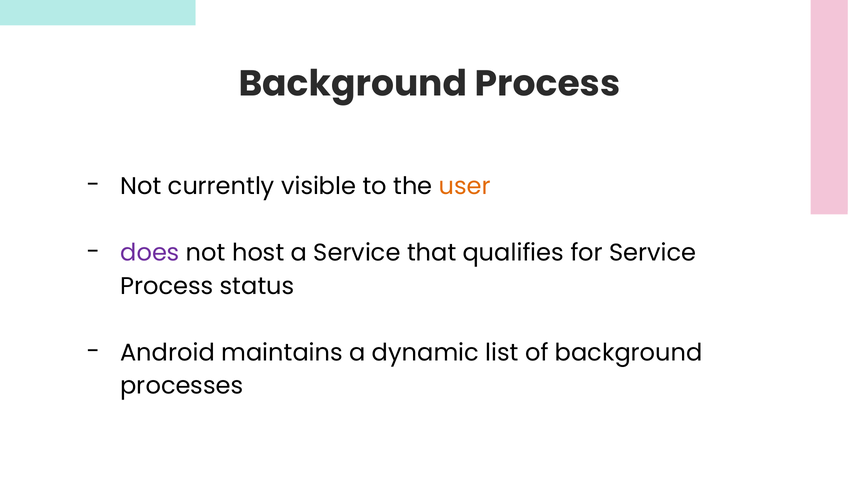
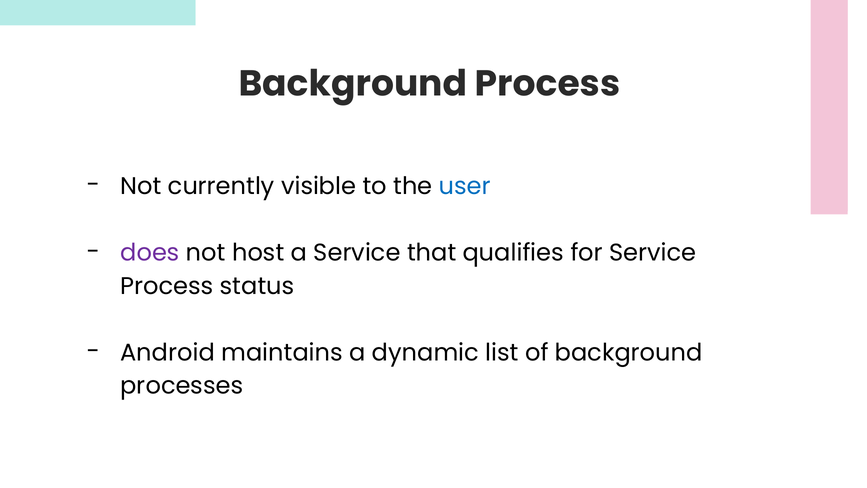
user colour: orange -> blue (465, 186)
